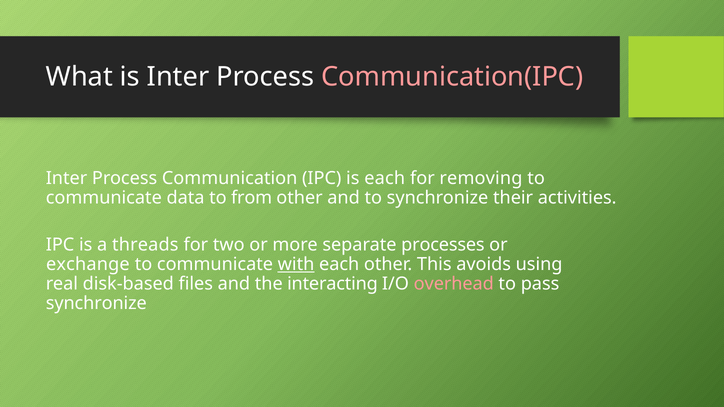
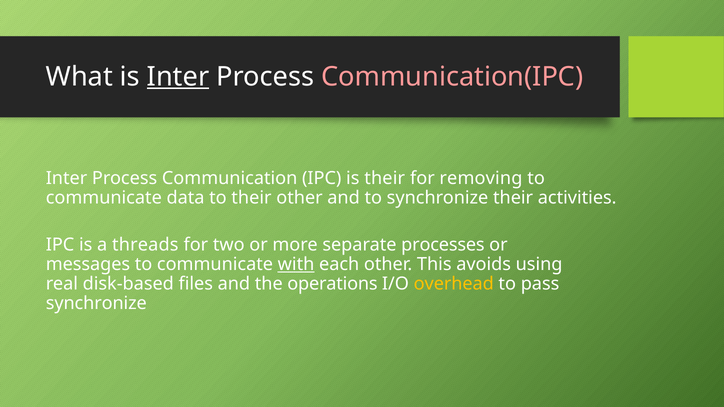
Inter underline: none -> present (178, 77)
is each: each -> their (385, 178)
to from: from -> their (251, 198)
exchange: exchange -> messages (88, 264)
interacting: interacting -> operations (332, 284)
overhead colour: pink -> yellow (454, 284)
